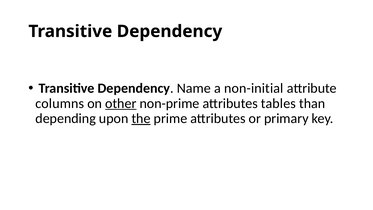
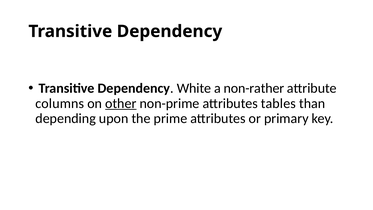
Name: Name -> White (194, 88)
non-initial: non-initial -> non-rather (254, 88)
the underline: present -> none (141, 118)
